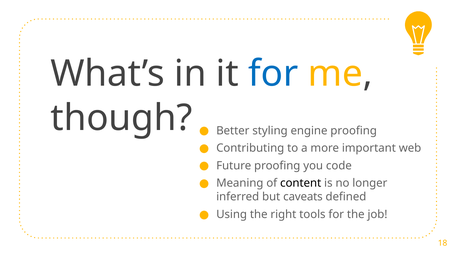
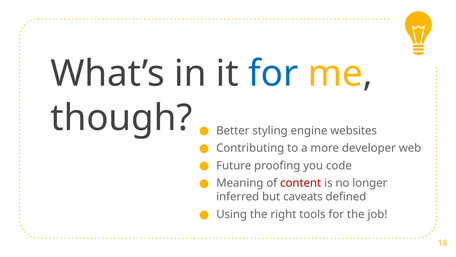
engine proofing: proofing -> websites (354, 130)
important: important -> developer (369, 148)
content colour: black -> red (301, 183)
